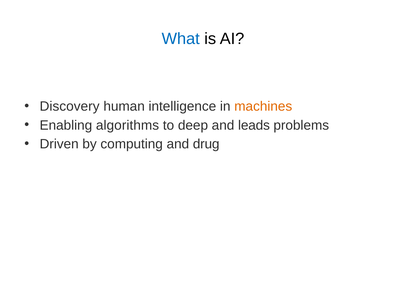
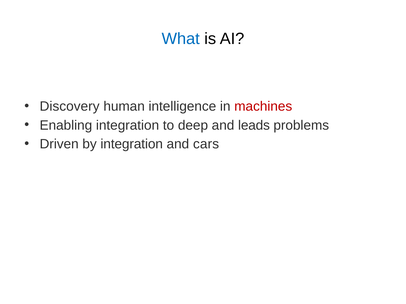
machines colour: orange -> red (263, 107)
Enabling algorithms: algorithms -> integration (128, 125)
by computing: computing -> integration (132, 144)
drug: drug -> cars (206, 144)
